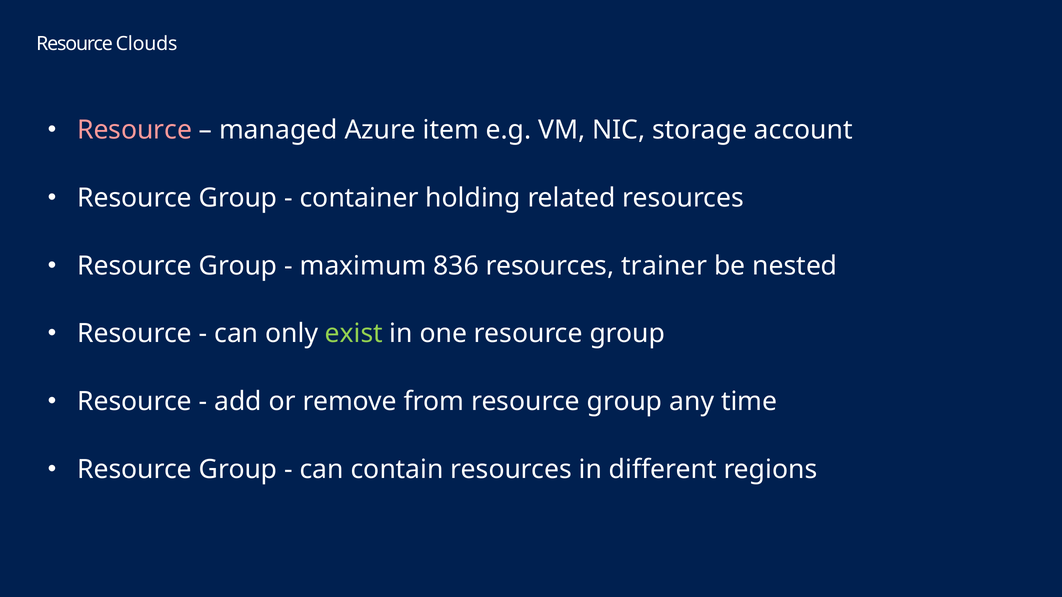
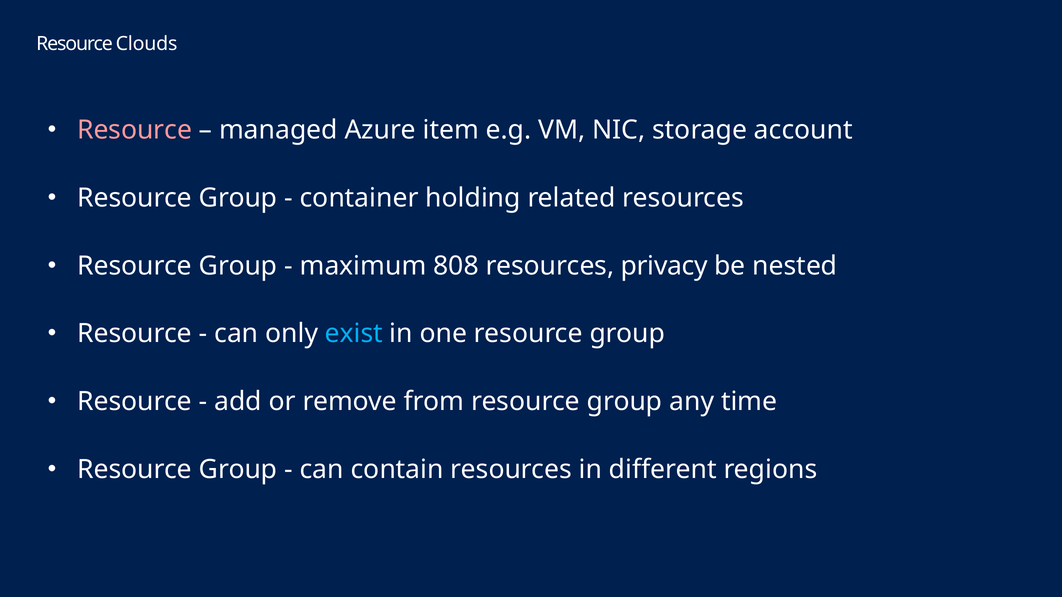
836: 836 -> 808 (456, 266)
trainer: trainer -> privacy (664, 266)
exist colour: light green -> light blue (354, 334)
